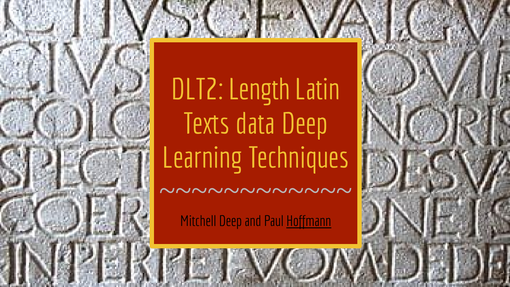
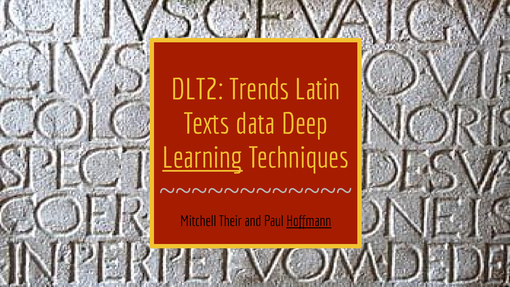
Length: Length -> Trends (259, 90)
Learning underline: none -> present (203, 158)
Mitchell Deep: Deep -> Their (230, 221)
